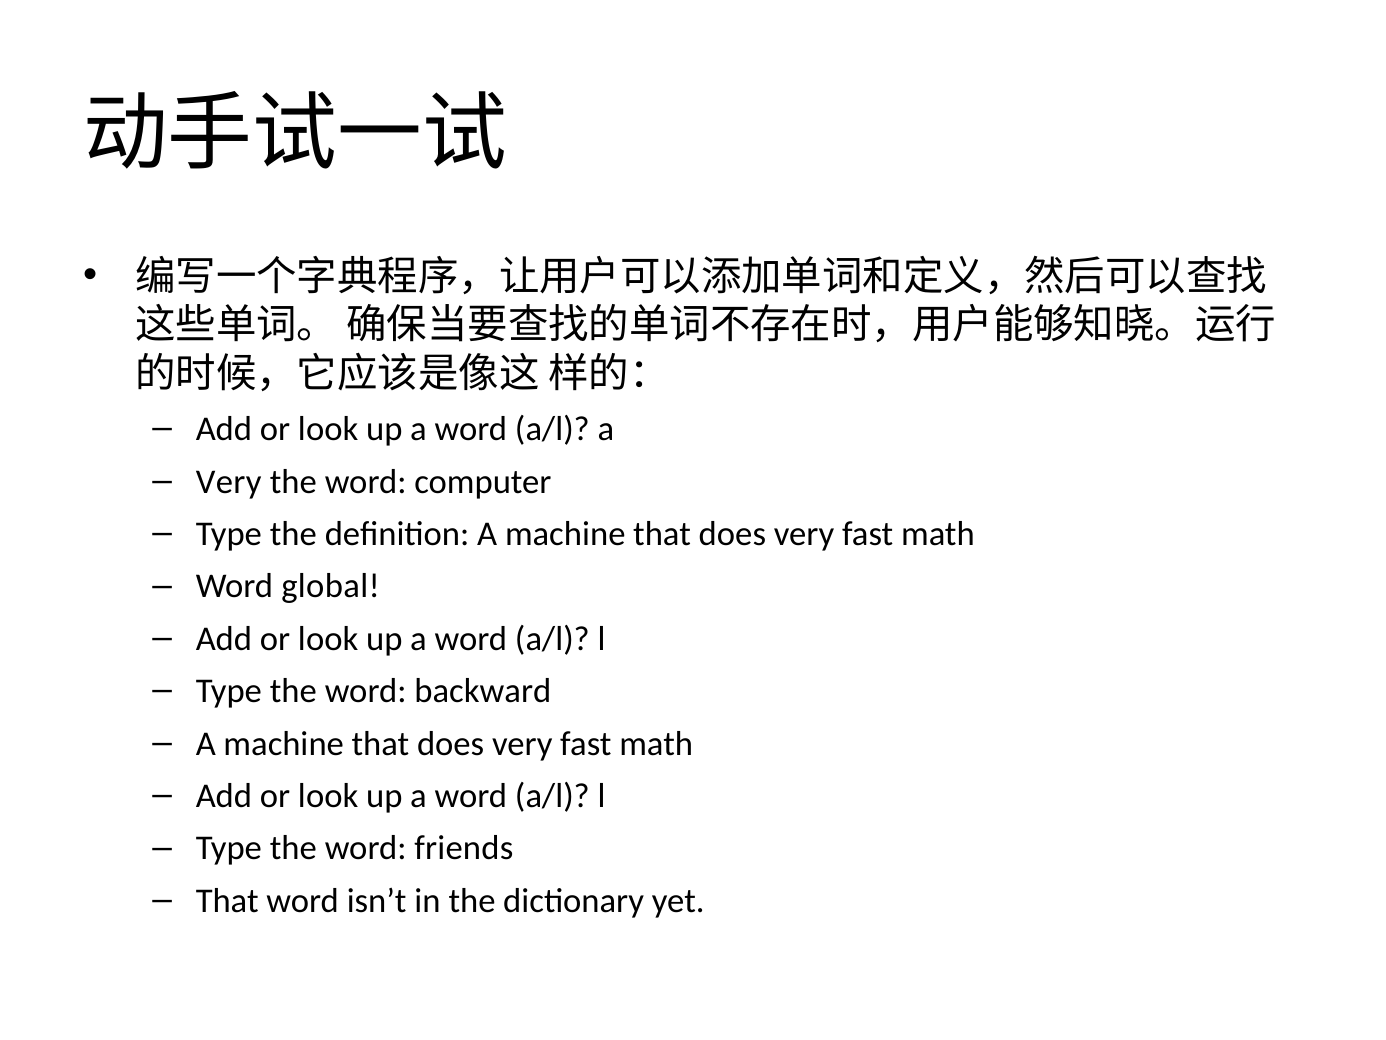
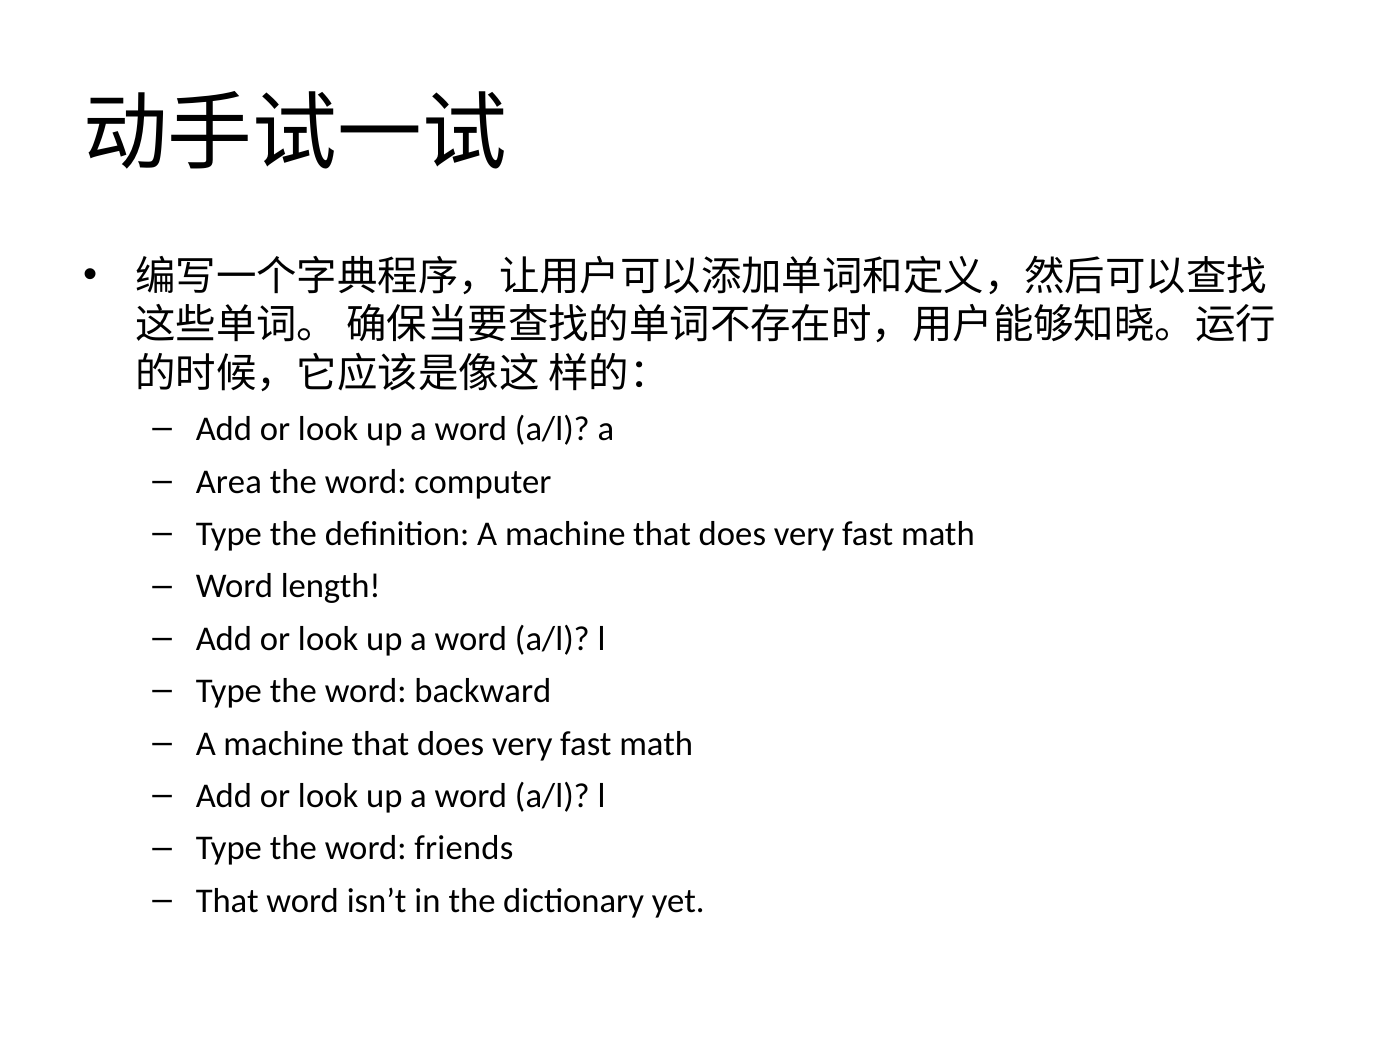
Very: Very -> Area (229, 481)
global: global -> length (331, 586)
